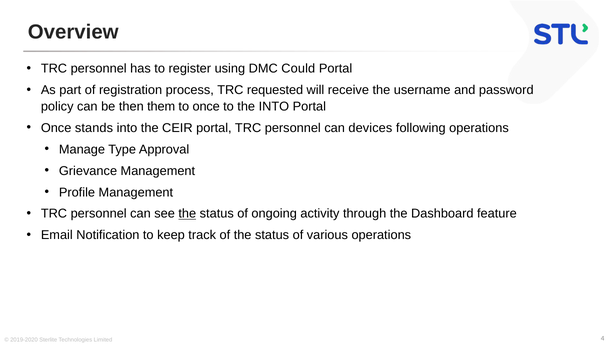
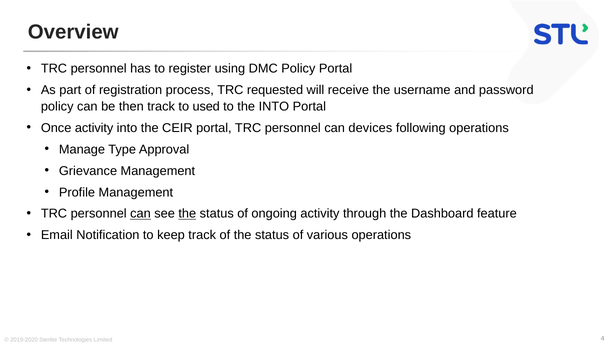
DMC Could: Could -> Policy (298, 69)
then them: them -> track (161, 107)
to once: once -> used (206, 107)
Once stands: stands -> activity (94, 128)
can underline: none -> present (140, 214)
